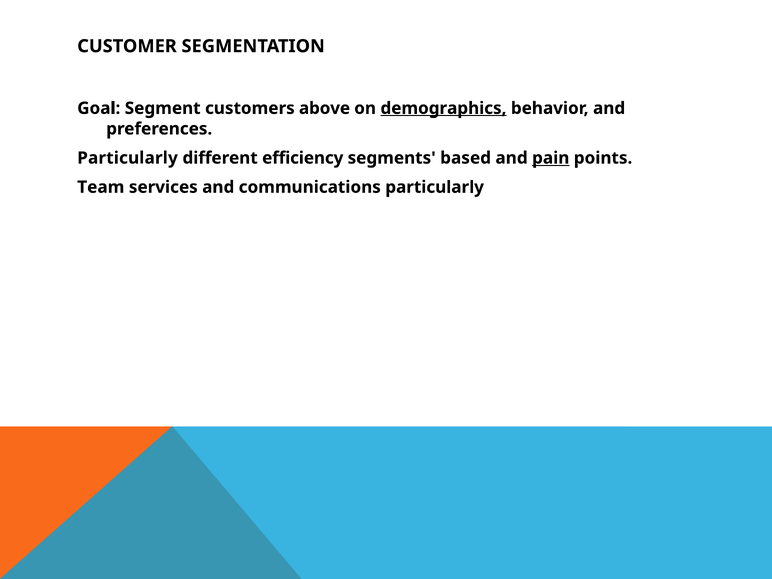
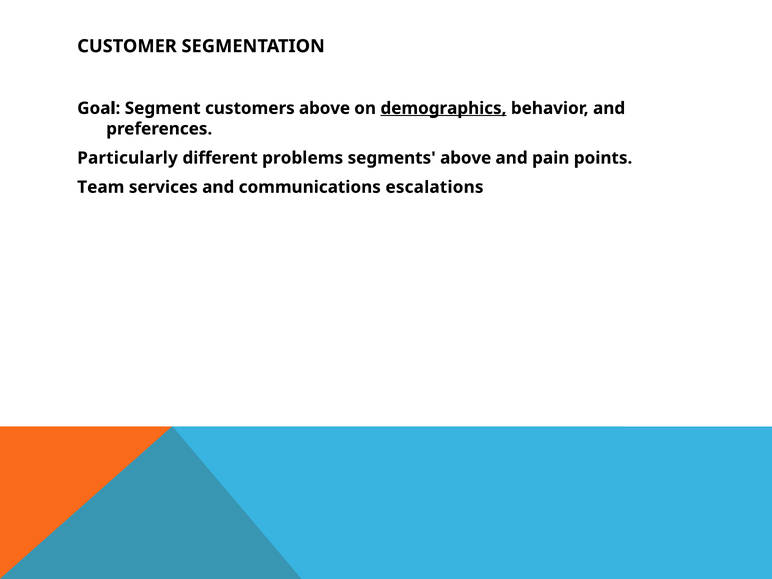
efficiency: efficiency -> problems (303, 158)
segments based: based -> above (466, 158)
pain underline: present -> none (551, 158)
communications particularly: particularly -> escalations (434, 187)
